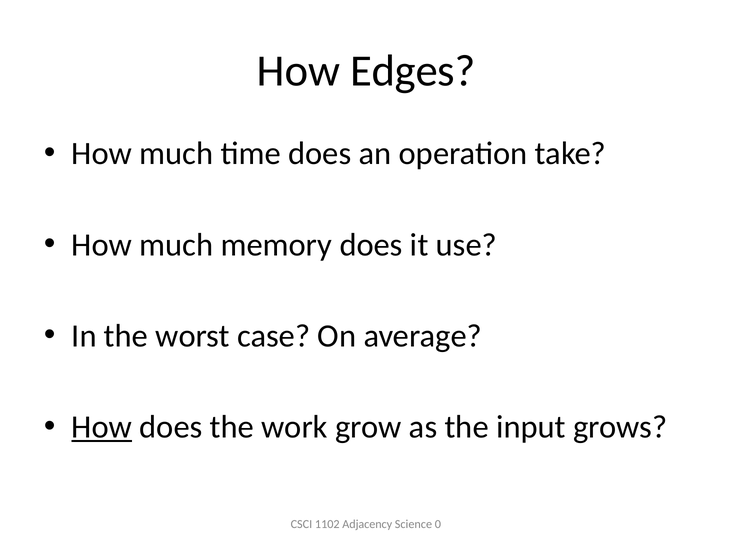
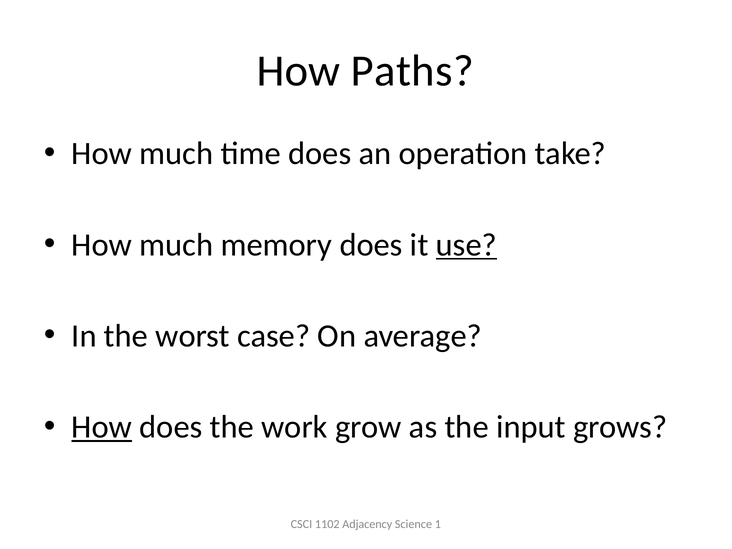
Edges: Edges -> Paths (412, 71)
use underline: none -> present (466, 245)
0: 0 -> 1 (438, 524)
